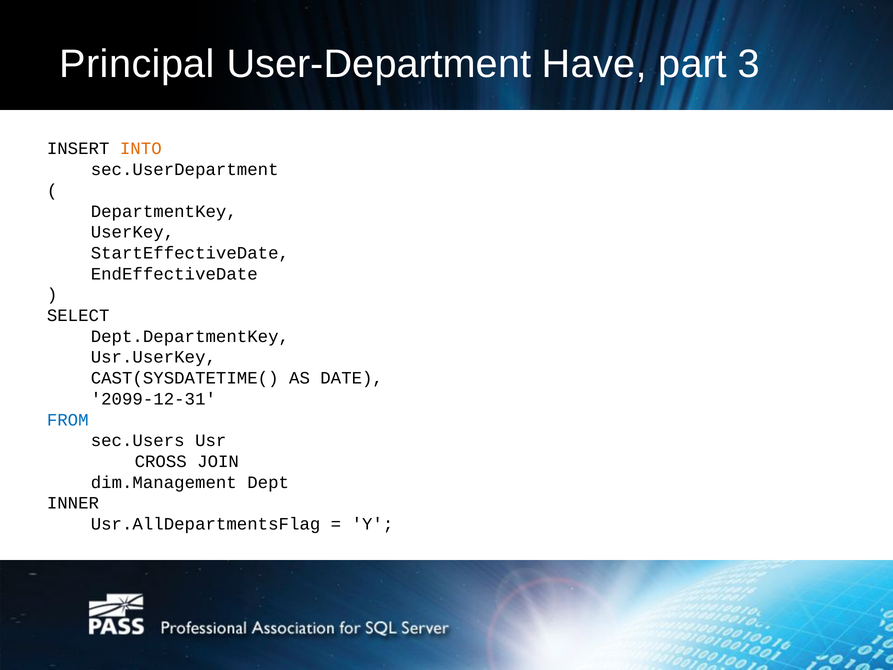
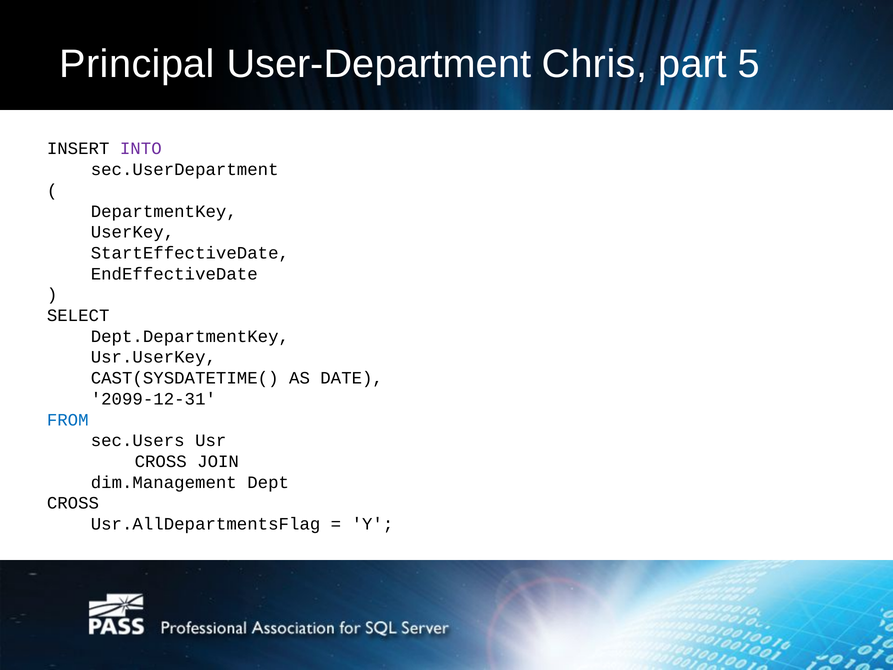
Have: Have -> Chris (594, 64)
3: 3 -> 5 (749, 64)
INTO colour: orange -> purple (141, 149)
INNER: INNER -> CROSS (73, 503)
